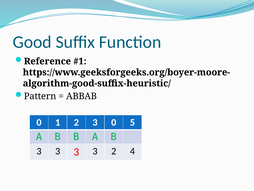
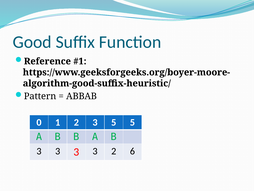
3 0: 0 -> 5 (114, 122)
4: 4 -> 6 (132, 151)
